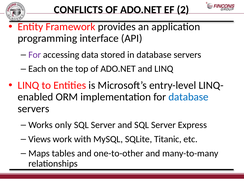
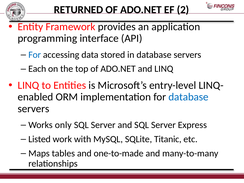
CONFLICTS: CONFLICTS -> RETURNED (78, 10)
For colour: purple -> blue (35, 55)
Views: Views -> Listed (39, 139)
one-to-other: one-to-other -> one-to-made (119, 153)
